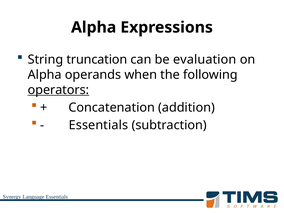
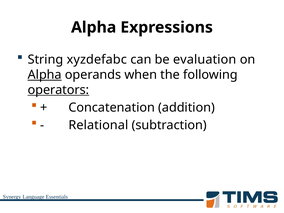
truncation: truncation -> xyzdefabc (97, 60)
Alpha underline: none -> present (45, 75)
Essentials: Essentials -> Relational (98, 125)
